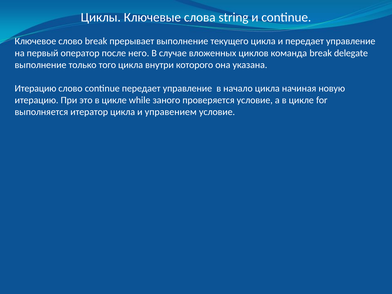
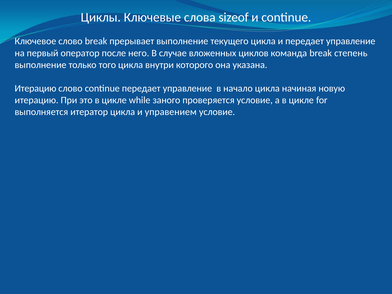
string: string -> sizeof (234, 17)
delegate: delegate -> степень (351, 53)
